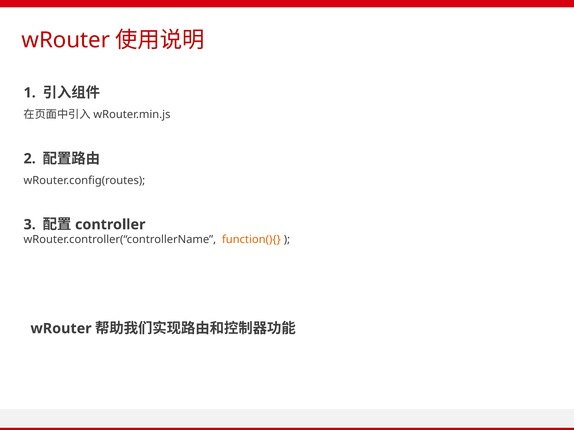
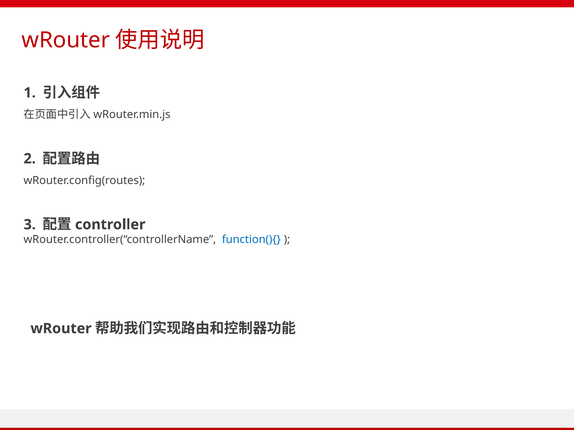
function(){ colour: orange -> blue (251, 240)
